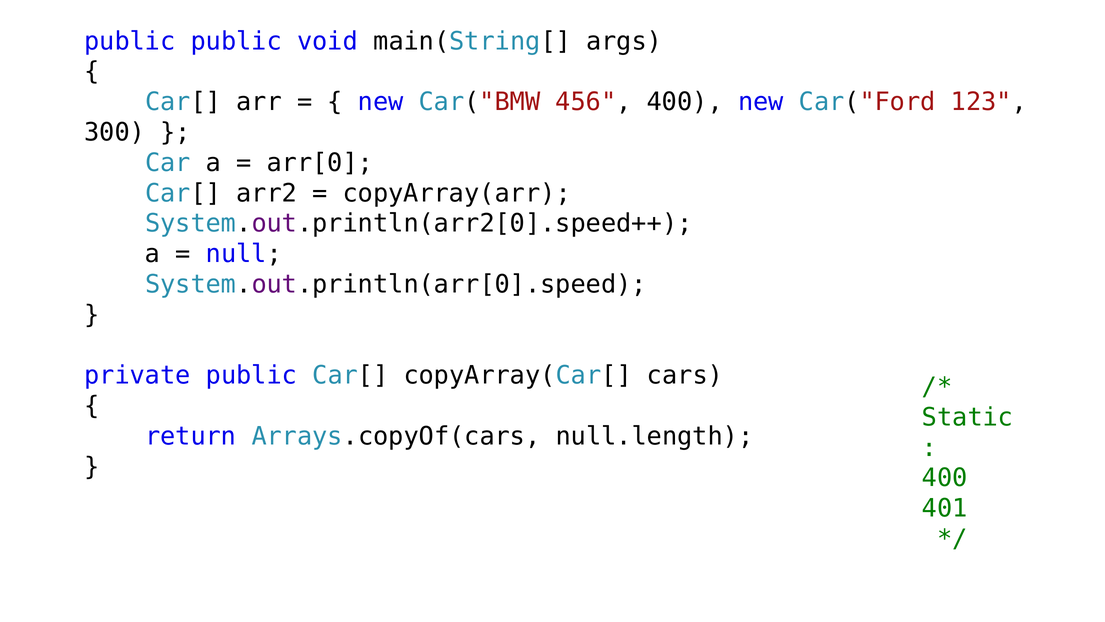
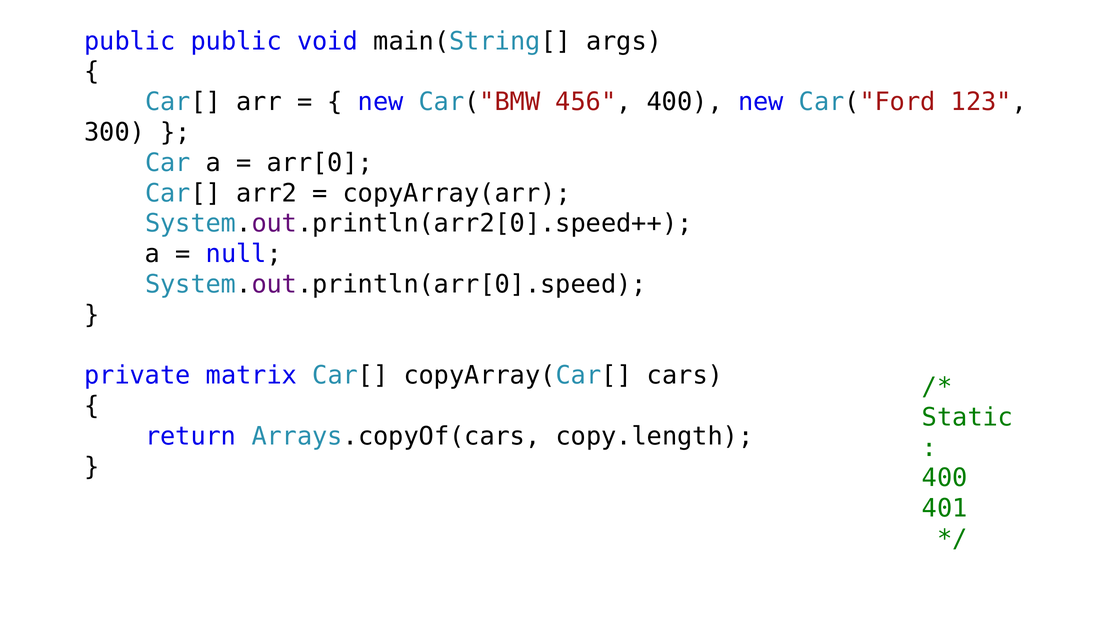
private public: public -> matrix (251, 375)
null.length: null.length -> copy.length (654, 436)
